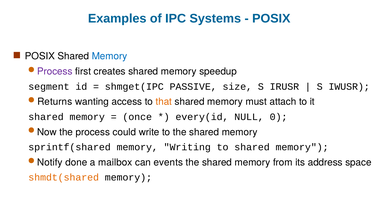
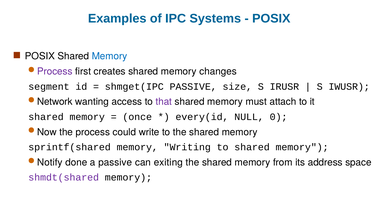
speedup: speedup -> changes (218, 72)
Returns: Returns -> Network (55, 102)
that colour: orange -> purple (164, 102)
a mailbox: mailbox -> passive (115, 163)
events: events -> exiting (168, 163)
shmdt(shared colour: orange -> purple (64, 178)
